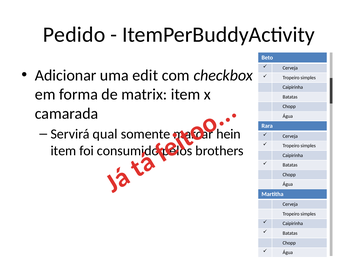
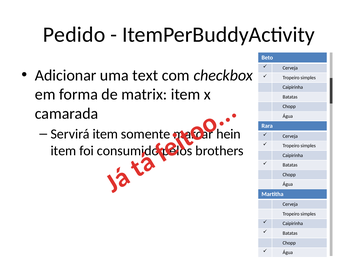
edit: edit -> text (145, 75)
Servirá qual: qual -> item (105, 134)
